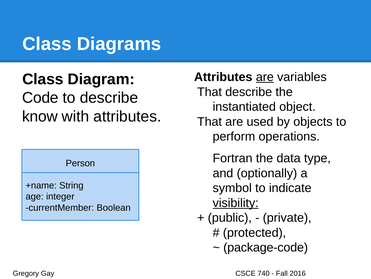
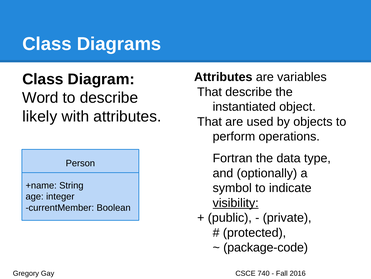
are underline: present -> none (265, 77)
Code: Code -> Word (40, 98)
know: know -> likely (40, 116)
